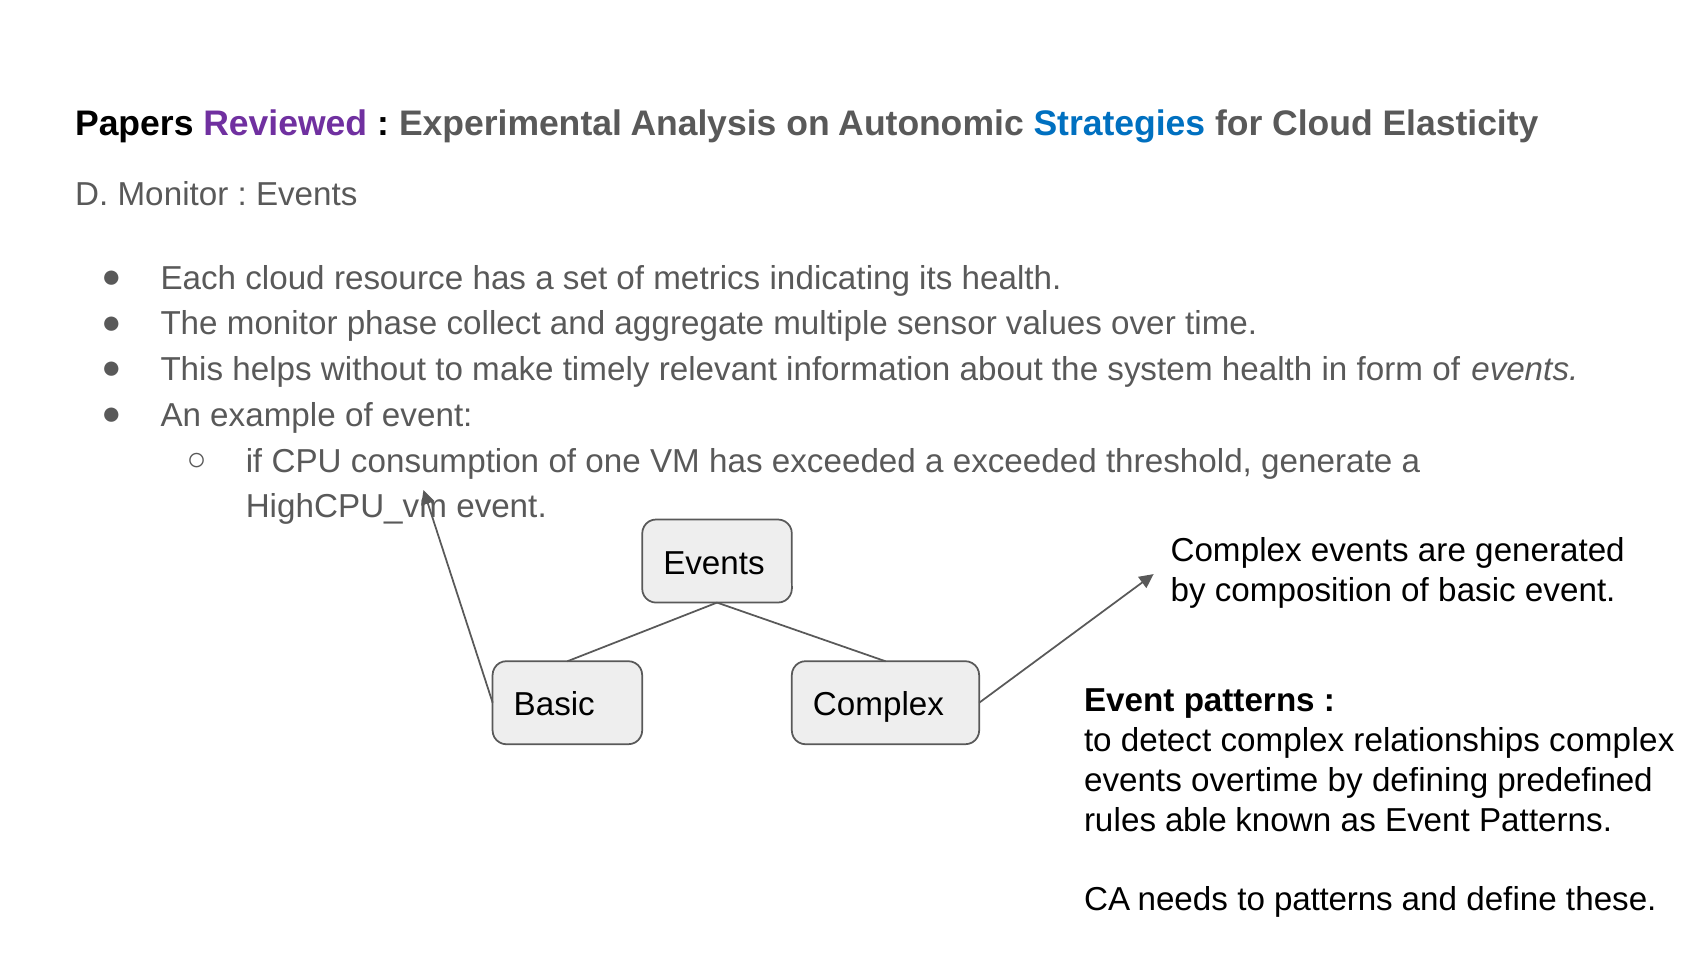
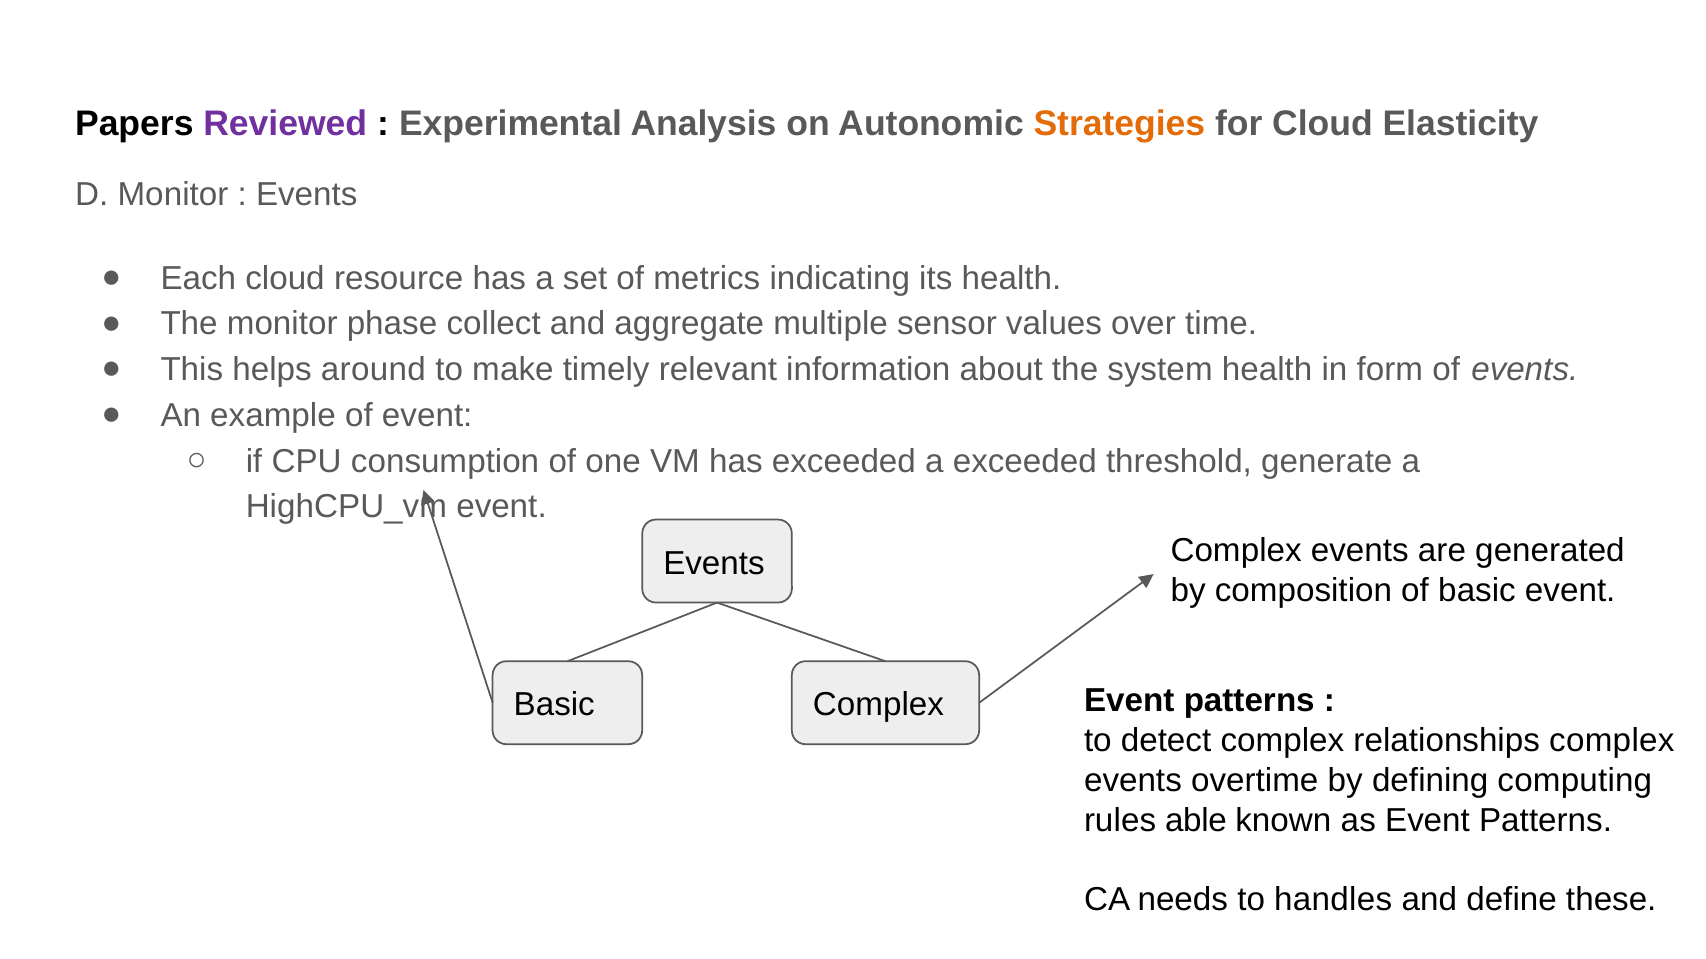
Strategies colour: blue -> orange (1119, 124)
without: without -> around (373, 370)
predefined: predefined -> computing (1575, 781)
to patterns: patterns -> handles (1333, 900)
